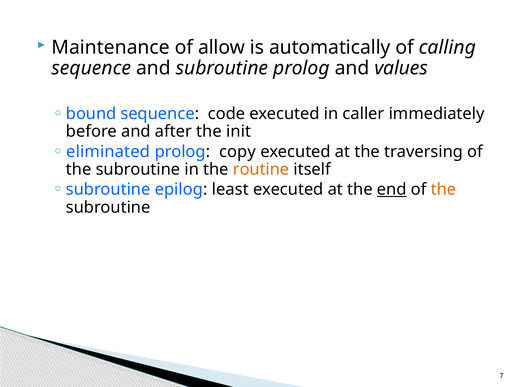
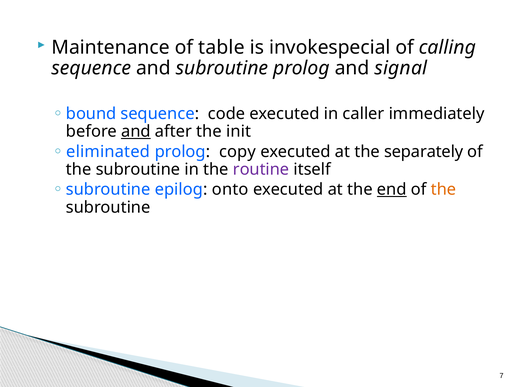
allow: allow -> table (221, 47)
automatically: automatically -> invokespecial (330, 47)
values: values -> signal (401, 68)
and underline: none -> present (136, 131)
traversing: traversing -> separately (424, 152)
routine colour: orange -> purple (261, 169)
least: least -> onto (230, 189)
